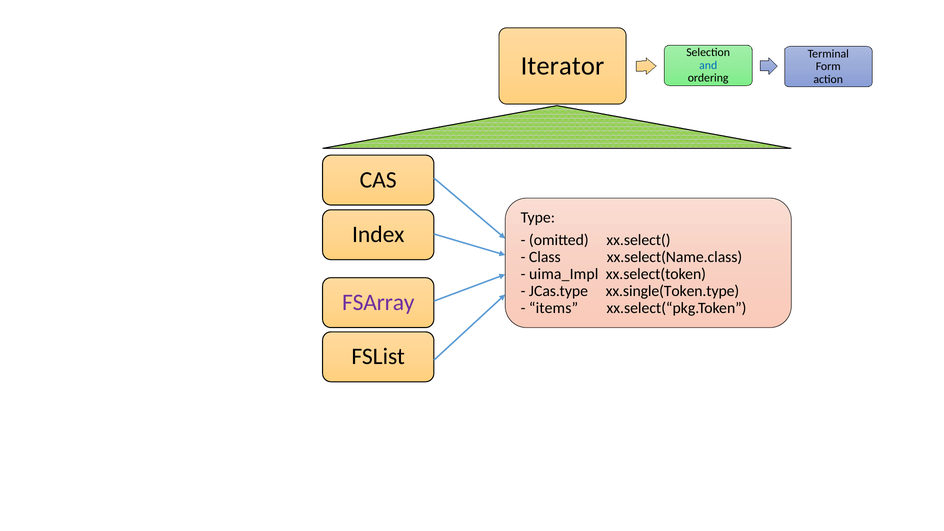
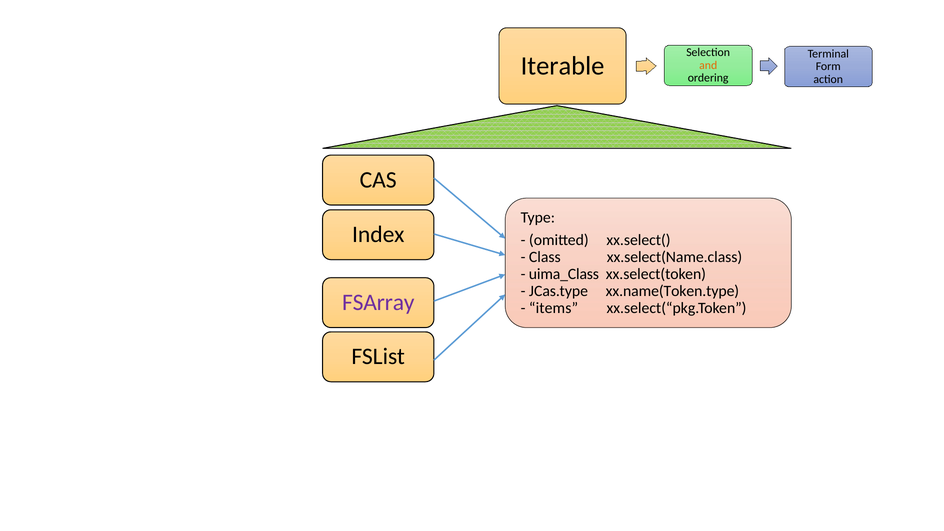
Iterator: Iterator -> Iterable (563, 66)
and colour: blue -> orange (708, 65)
uima_Impl: uima_Impl -> uima_Class (564, 274)
xx.single(Token.type: xx.single(Token.type -> xx.name(Token.type (672, 291)
